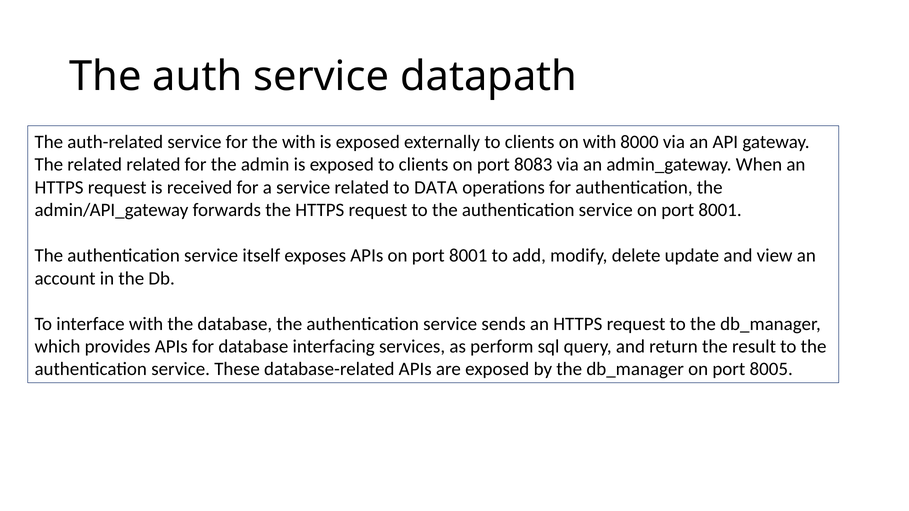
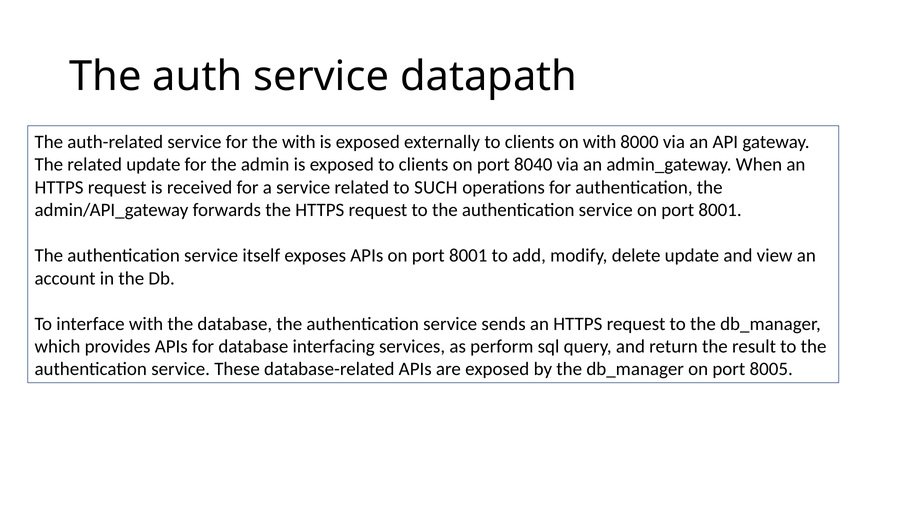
related related: related -> update (153, 165)
8083: 8083 -> 8040 (533, 165)
DATA: DATA -> SUCH (436, 188)
